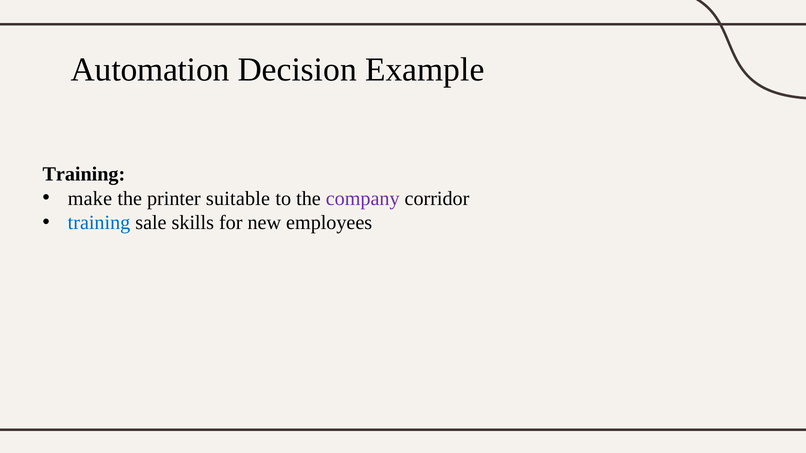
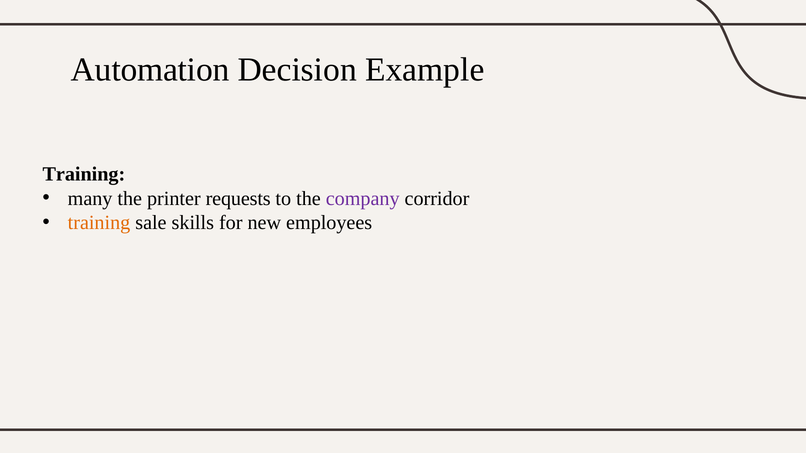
make: make -> many (90, 199)
suitable: suitable -> requests (238, 199)
training colour: blue -> orange (99, 223)
